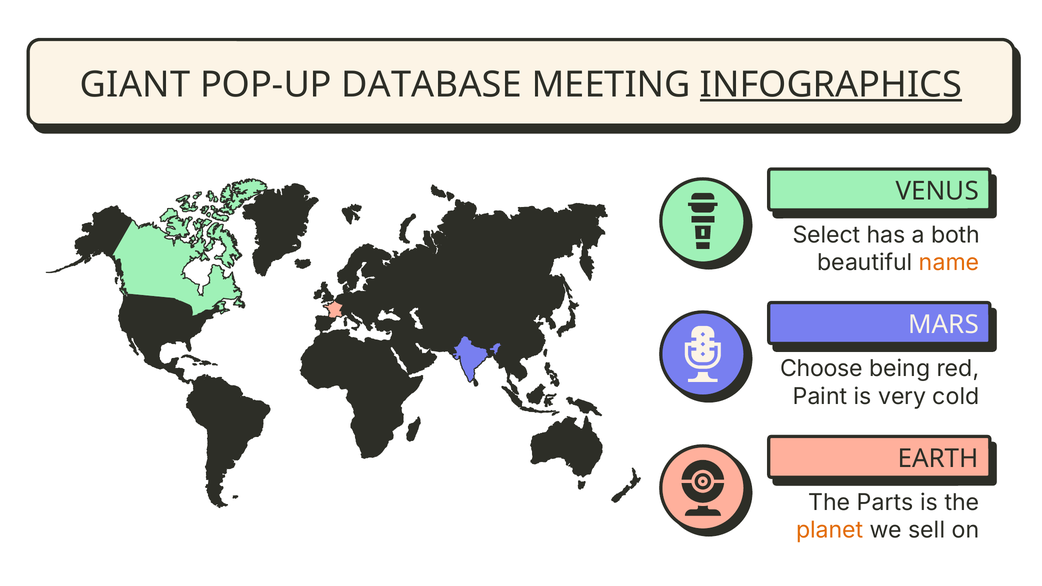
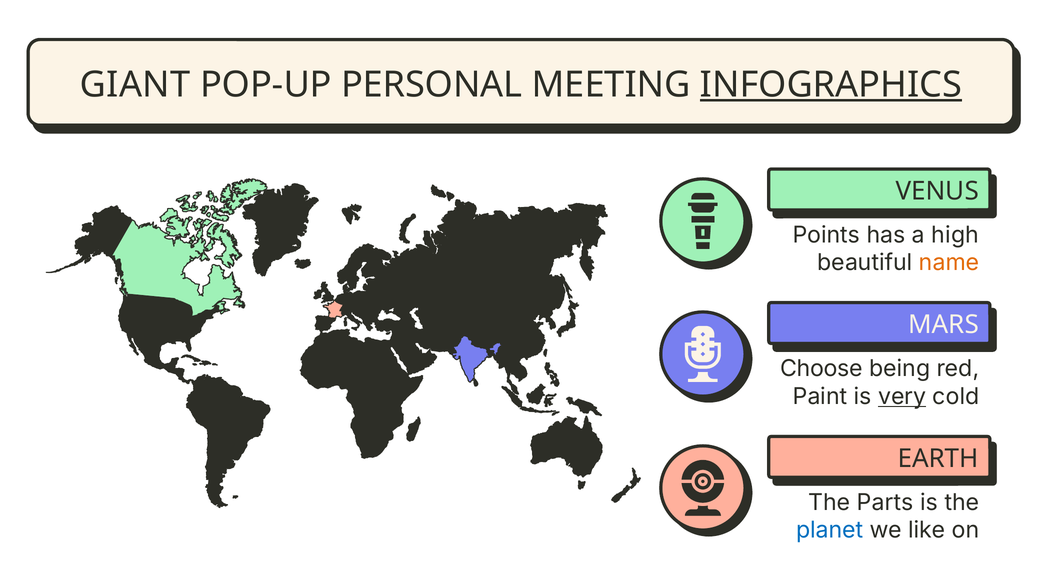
DATABASE: DATABASE -> PERSONAL (432, 85)
Select: Select -> Points (826, 235)
both: both -> high (955, 235)
very underline: none -> present (902, 397)
planet colour: orange -> blue (830, 530)
sell: sell -> like (927, 530)
